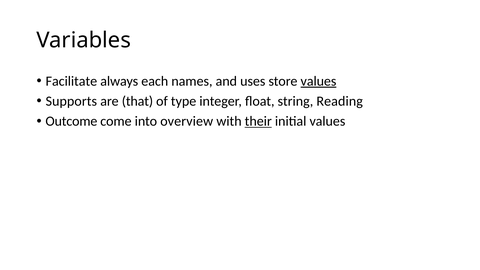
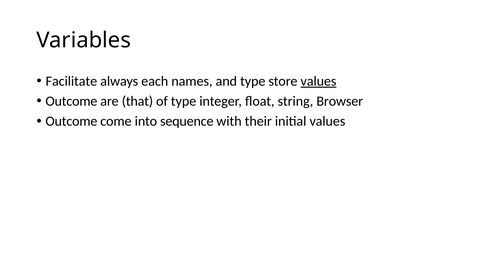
and uses: uses -> type (253, 81)
Supports: Supports -> Outcome (71, 101)
Reading: Reading -> Browser (340, 101)
overview: overview -> sequence (187, 121)
their underline: present -> none (258, 121)
